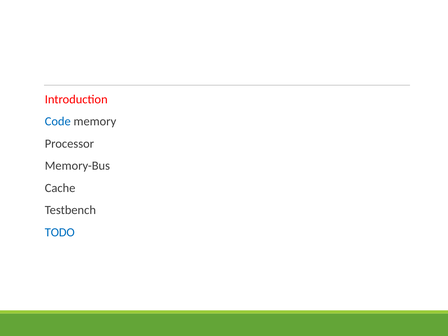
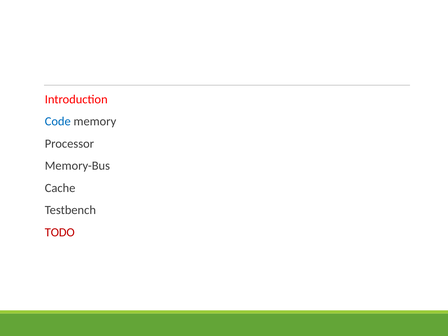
TODO colour: blue -> red (60, 232)
